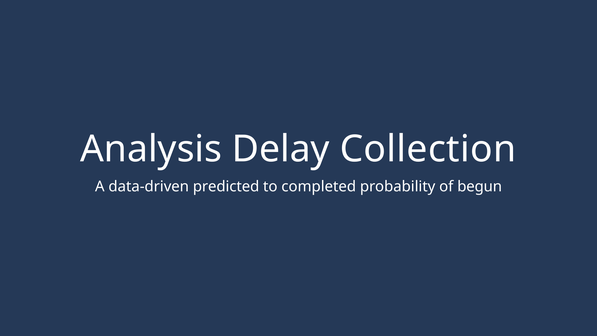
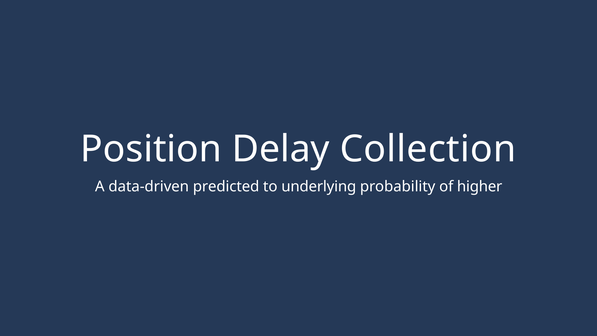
Analysis: Analysis -> Position (151, 149)
completed: completed -> underlying (319, 187)
begun: begun -> higher (480, 187)
